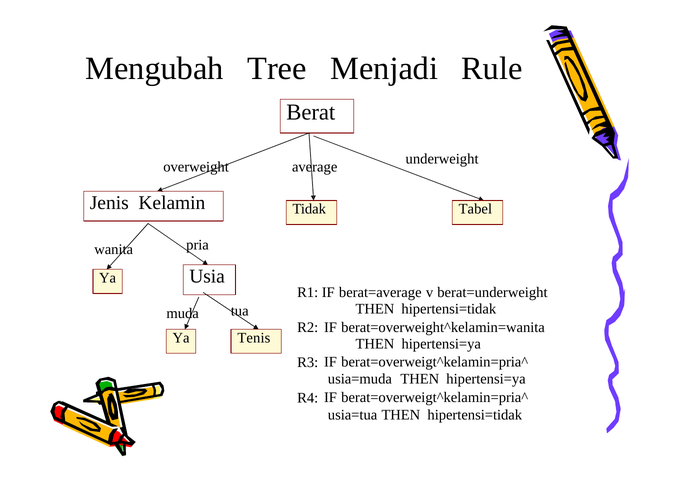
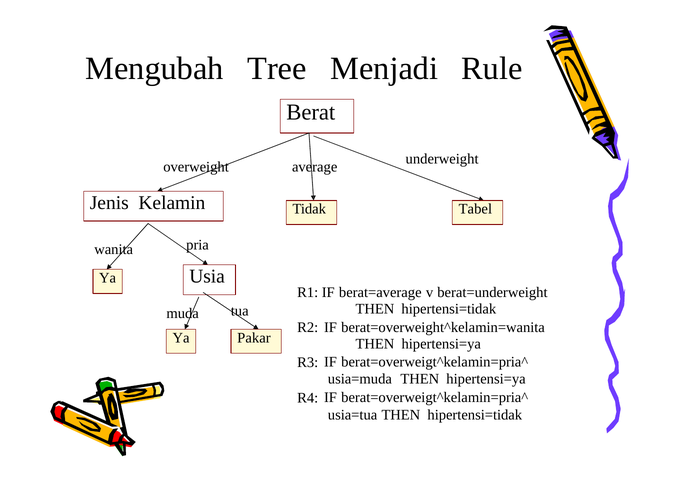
Tenis: Tenis -> Pakar (254, 338)
